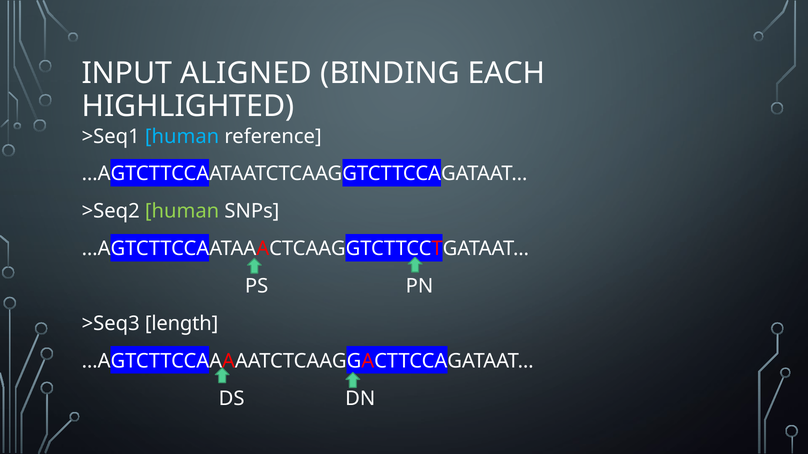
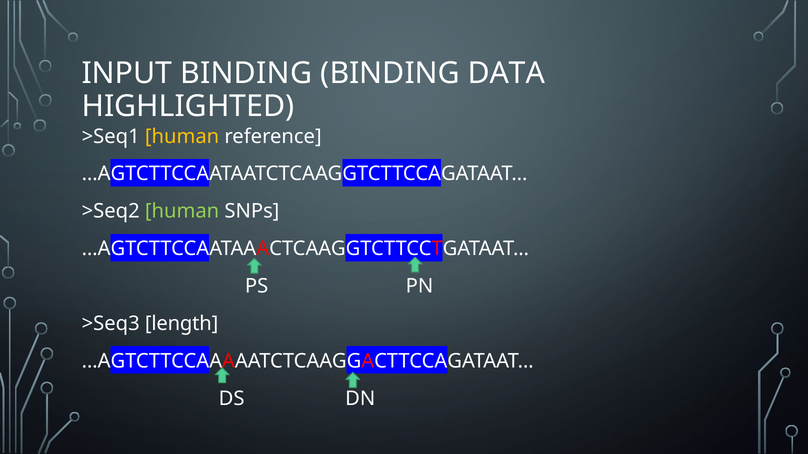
INPUT ALIGNED: ALIGNED -> BINDING (246, 73)
EACH: EACH -> DATA (506, 73)
human colour: light blue -> yellow (182, 137)
